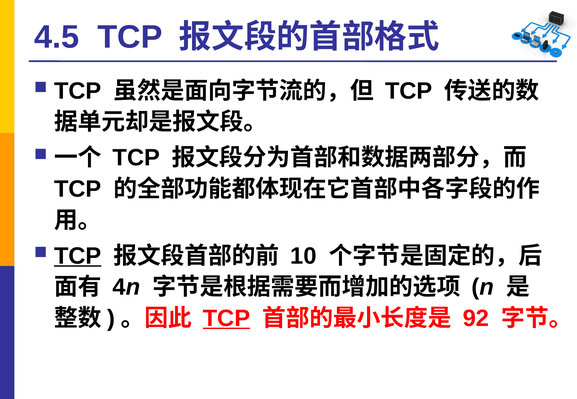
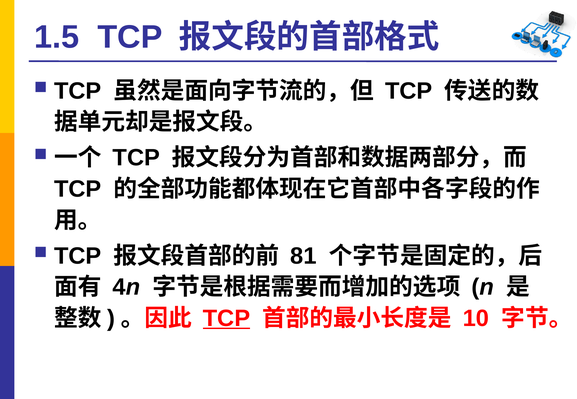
4.5: 4.5 -> 1.5 (57, 37)
TCP underline: present -> none (78, 256)
10: 10 -> 81 (303, 256)
92: 92 -> 10 (476, 319)
